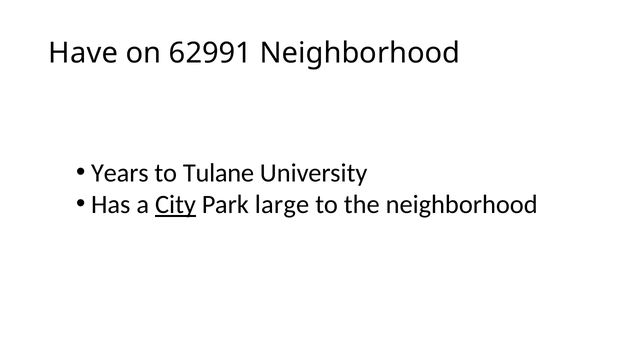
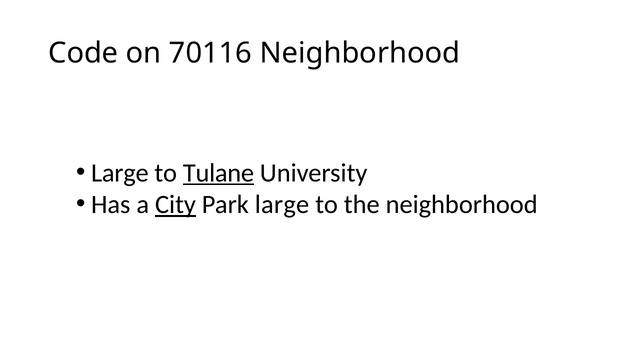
Have: Have -> Code (83, 53)
62991: 62991 -> 70116 (211, 53)
Years: Years -> Large (120, 173)
Tulane underline: none -> present (219, 173)
